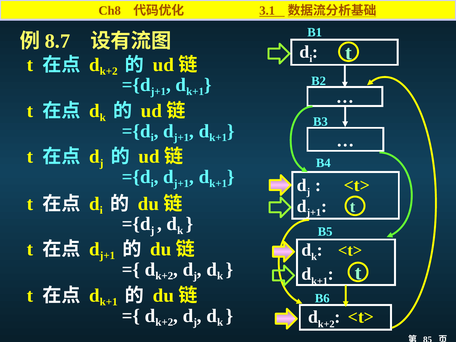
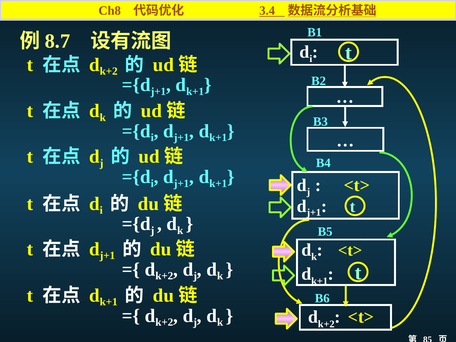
3.1: 3.1 -> 3.4 (267, 11)
